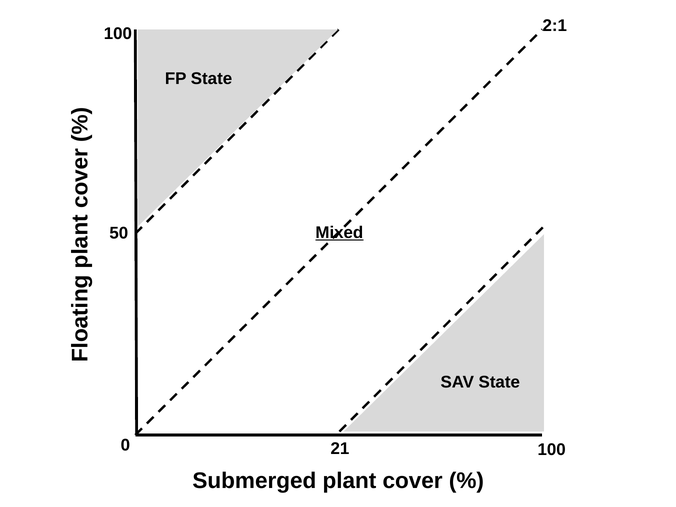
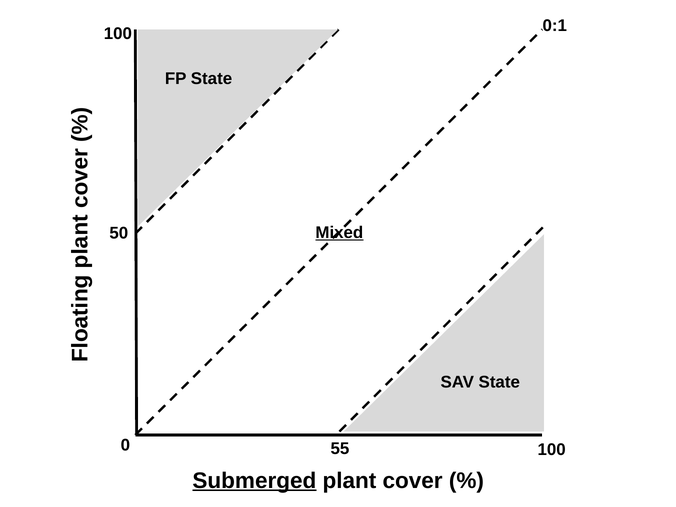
2:1: 2:1 -> 0:1 (555, 26)
21: 21 -> 55 (340, 449)
Submerged underline: none -> present (254, 481)
